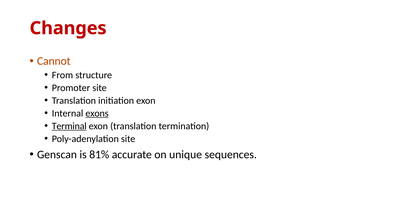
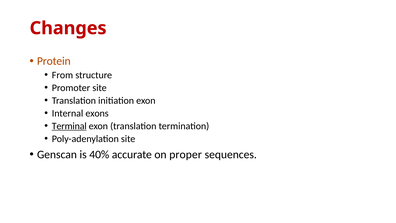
Cannot: Cannot -> Protein (54, 61)
exons underline: present -> none (97, 113)
81%: 81% -> 40% (99, 154)
unique: unique -> proper (186, 154)
